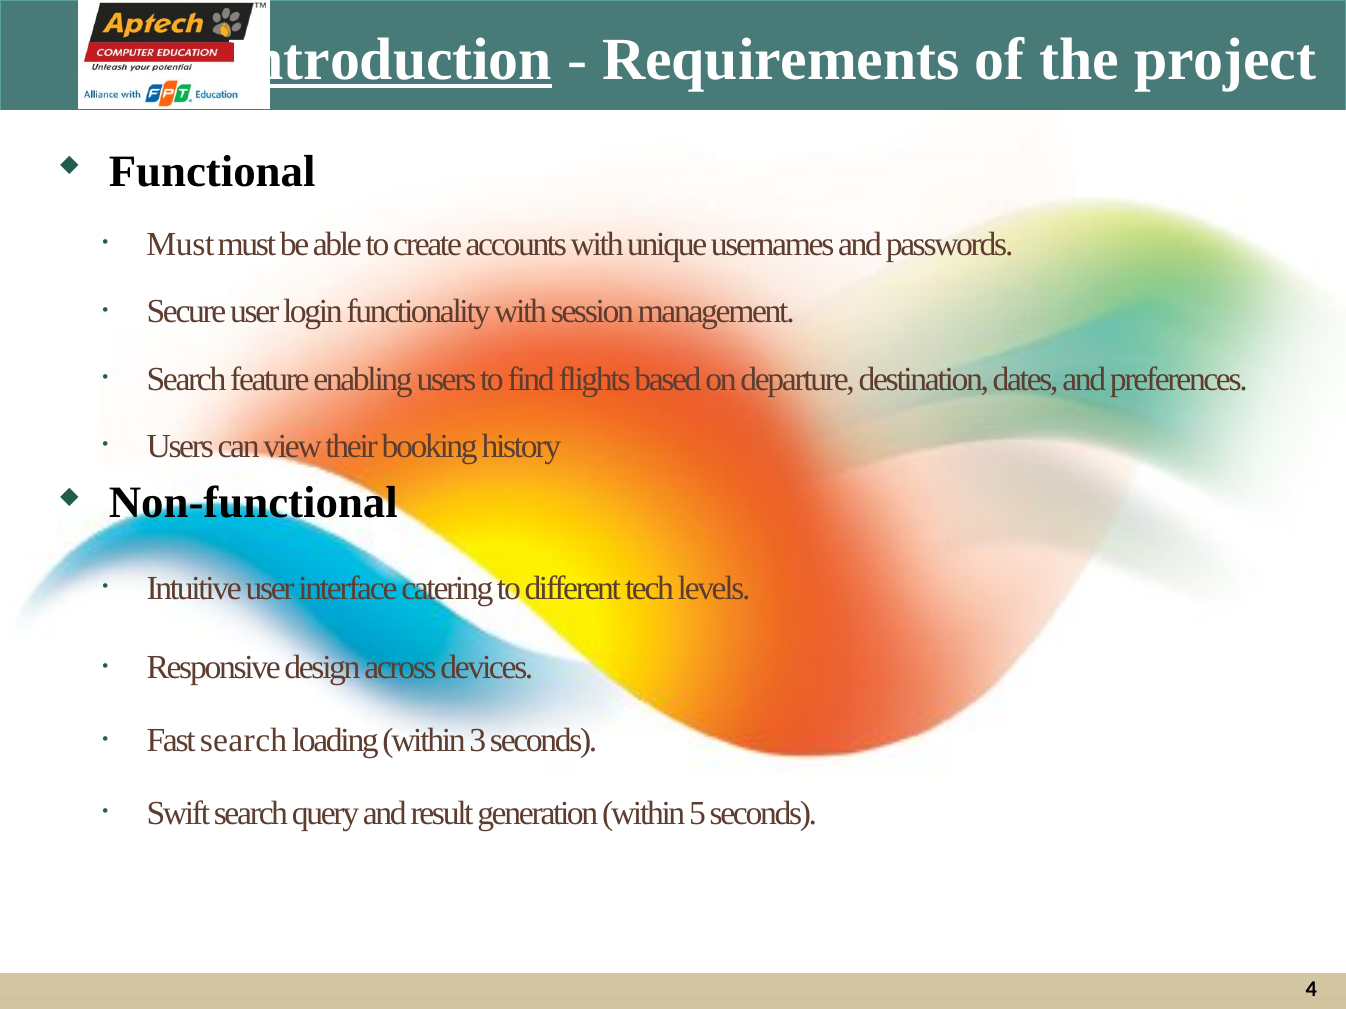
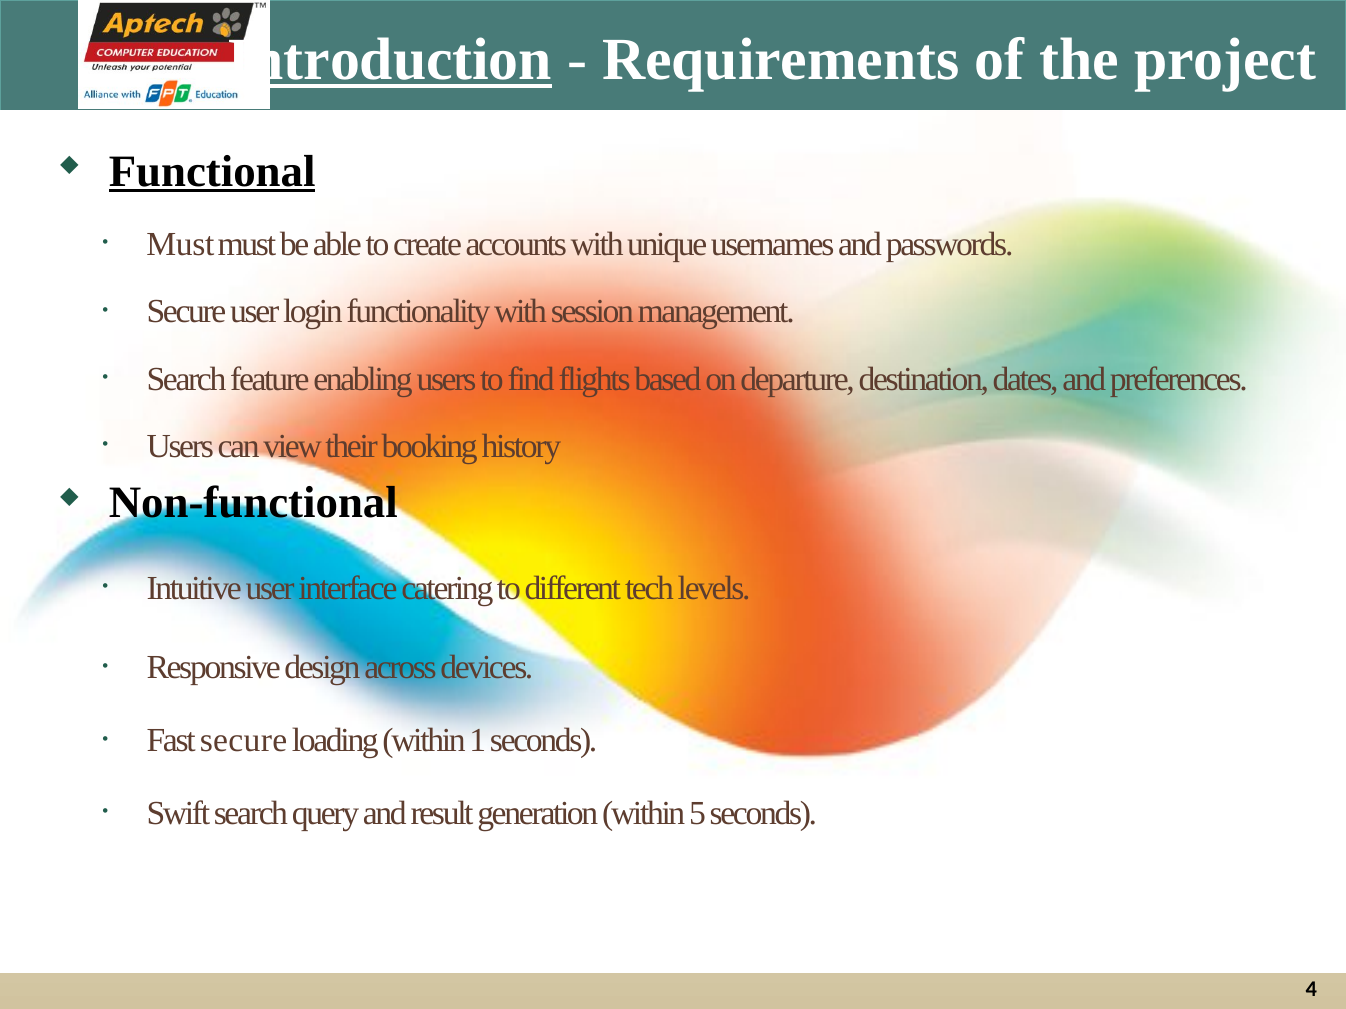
Functional underline: none -> present (212, 171)
Fast search: search -> secure (244, 741)
3: 3 -> 1 (478, 741)
